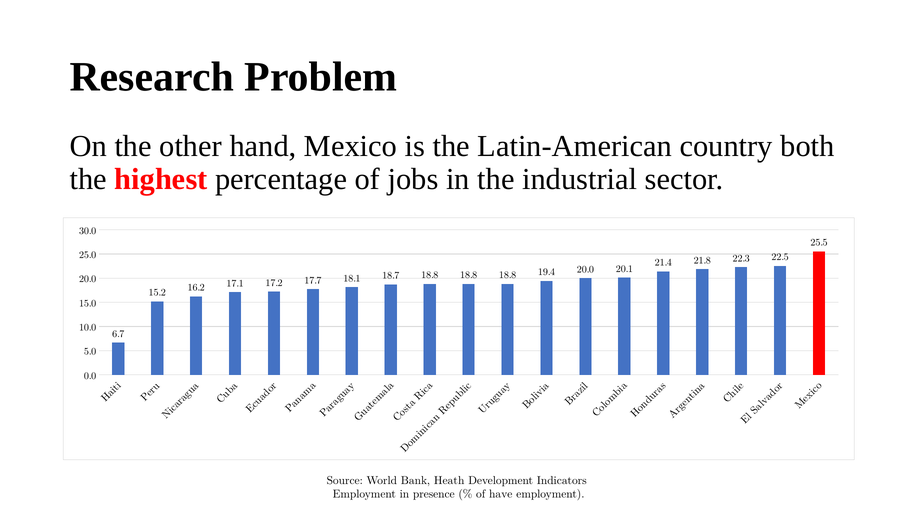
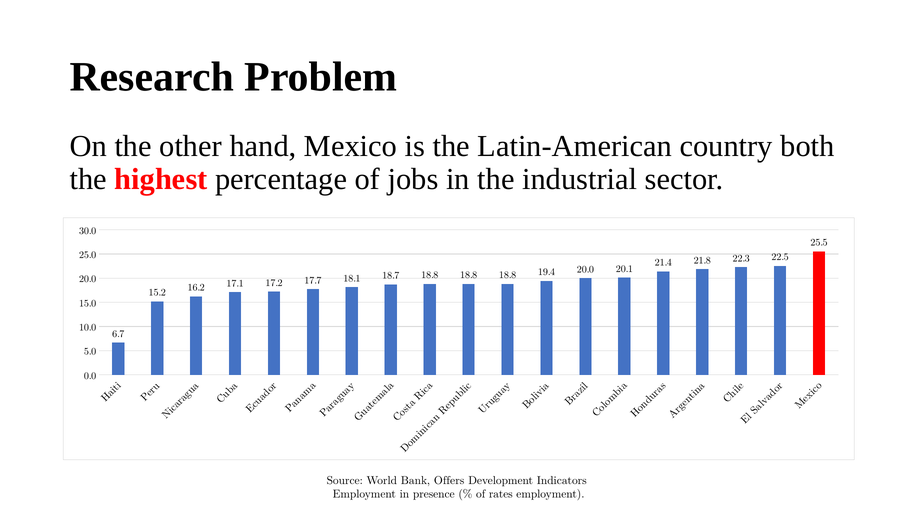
Heath: Heath -> Offers (449, 480)
have: have -> rates (501, 494)
